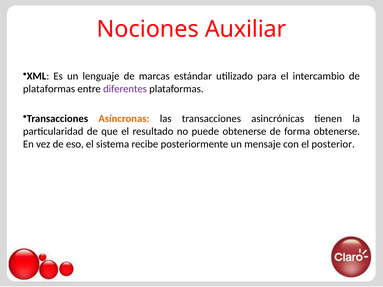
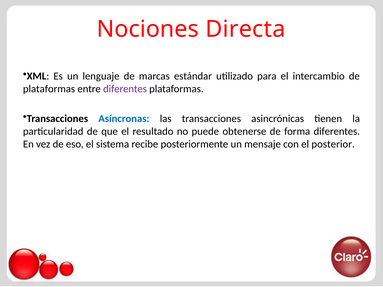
Auxiliar: Auxiliar -> Directa (245, 29)
Asíncronas colour: orange -> blue (124, 119)
forma obtenerse: obtenerse -> diferentes (337, 131)
